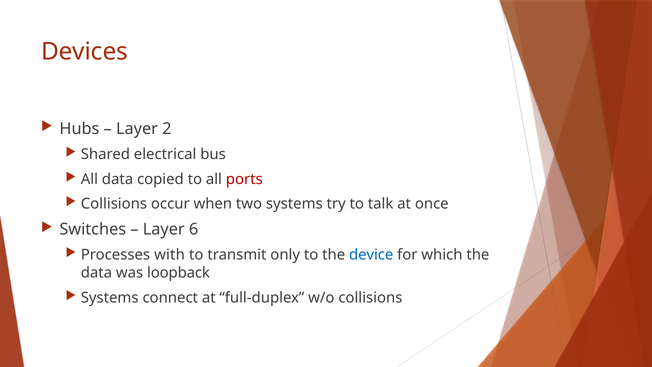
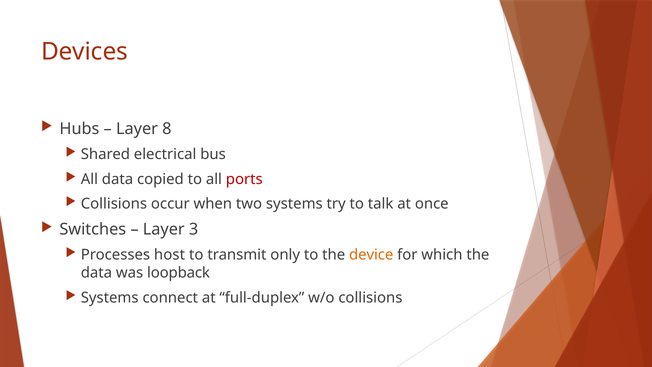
2: 2 -> 8 (167, 129)
6: 6 -> 3 (194, 229)
with: with -> host (170, 255)
device colour: blue -> orange (371, 255)
